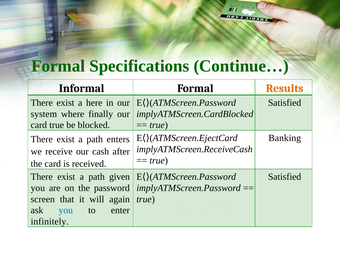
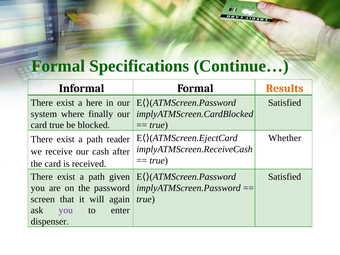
Banking: Banking -> Whether (285, 138)
enters: enters -> reader (118, 139)
you colour: blue -> purple (66, 210)
infinitely: infinitely -> dispenser (50, 222)
